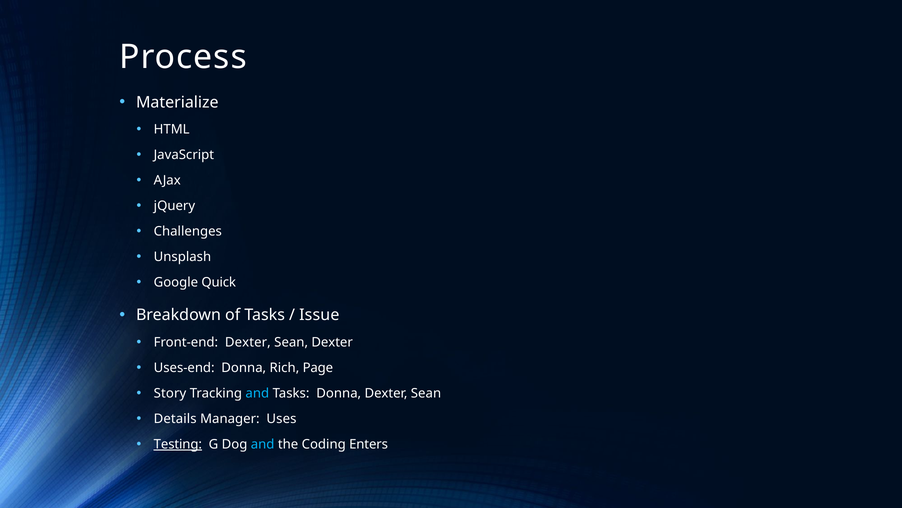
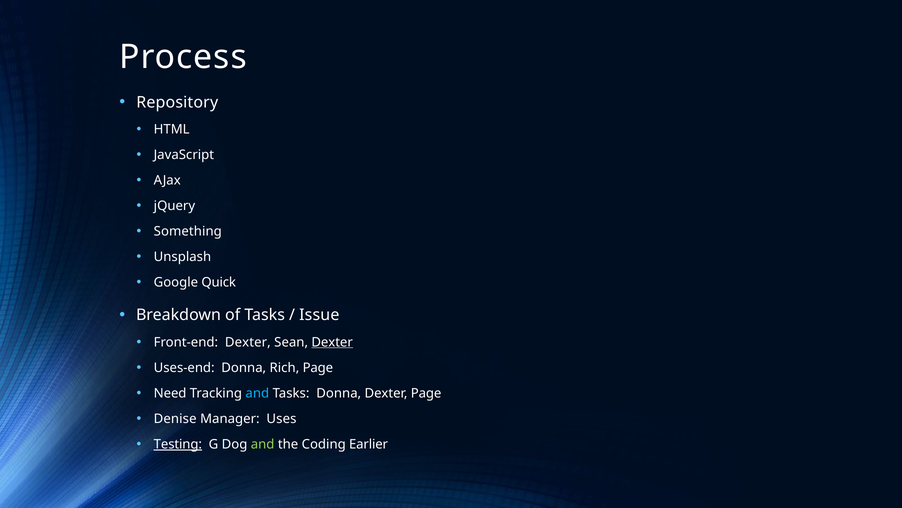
Materialize: Materialize -> Repository (177, 102)
Challenges: Challenges -> Something (188, 231)
Dexter underline: none -> present (332, 342)
Story: Story -> Need (170, 393)
Donna Dexter Sean: Sean -> Page (426, 393)
Details: Details -> Denise (175, 418)
and colour: light blue -> light green (263, 444)
Enters: Enters -> Earlier (369, 444)
